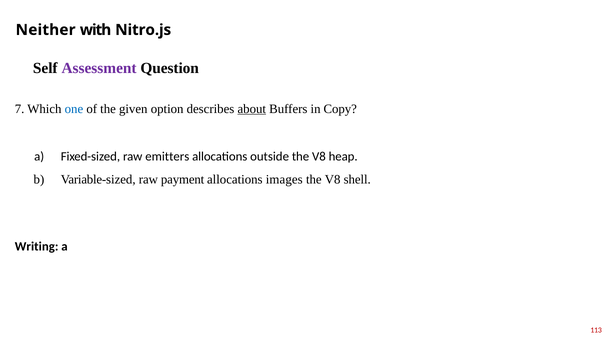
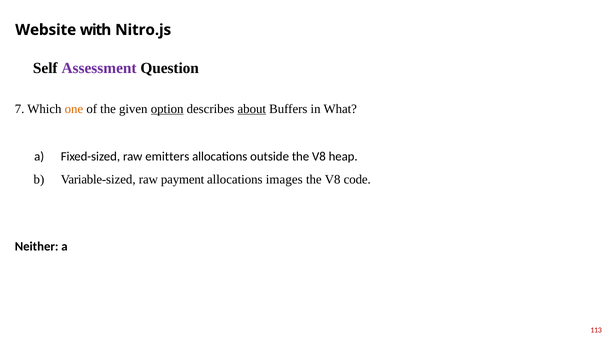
Neither: Neither -> Website (46, 30)
one colour: blue -> orange (74, 109)
option underline: none -> present (167, 109)
Copy: Copy -> What (340, 109)
shell: shell -> code (357, 179)
Writing: Writing -> Neither (37, 246)
